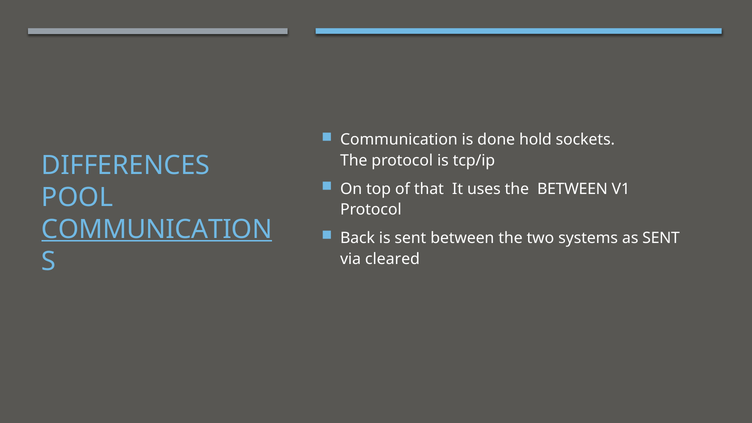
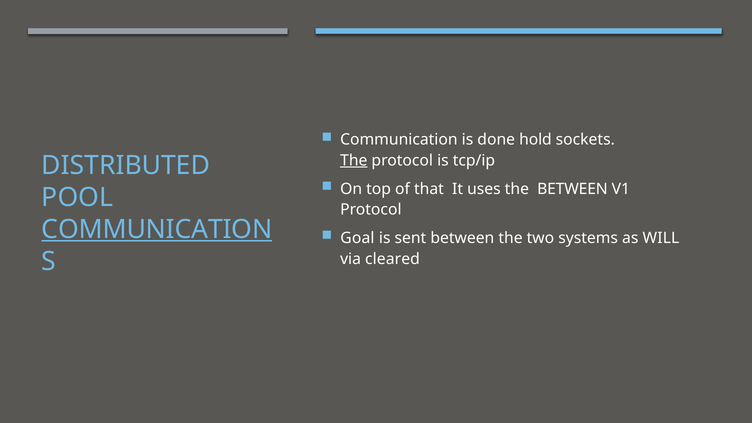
The underline: none -> present (354, 160)
DIFFERENCES: DIFFERENCES -> DISTRIBUTED (126, 165)
Back: Back -> Goal (357, 238)
as SENT: SENT -> WILL (661, 238)
